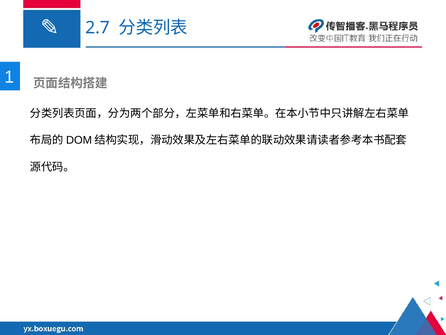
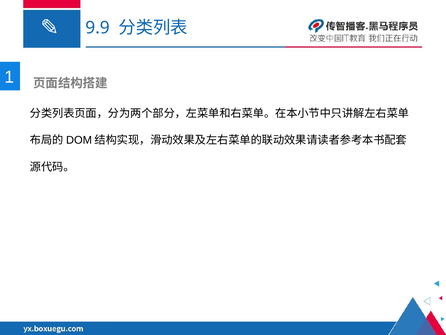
2.7: 2.7 -> 9.9 (98, 28)
